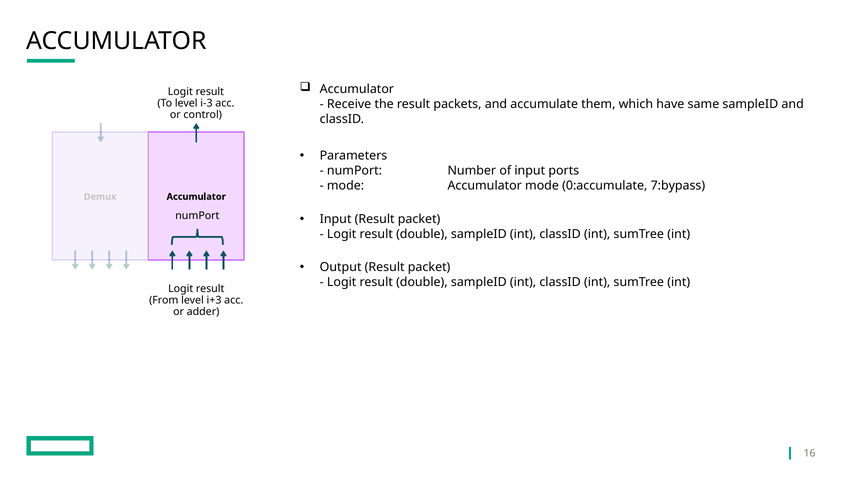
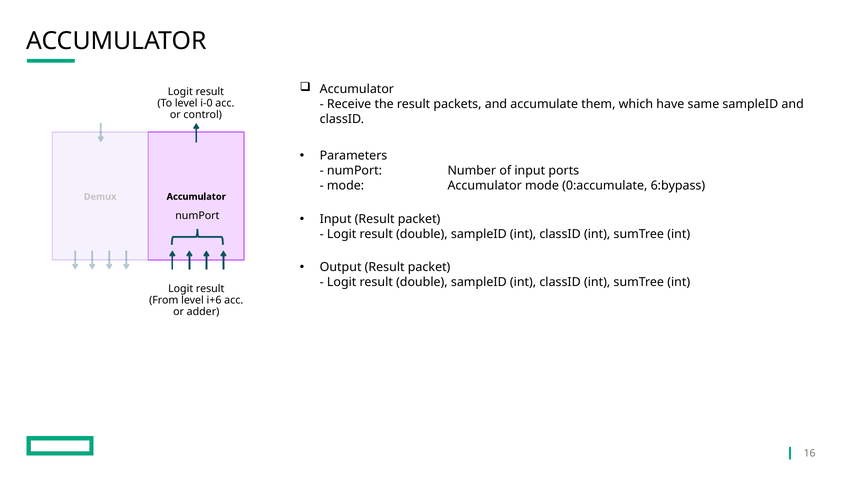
i-3: i-3 -> i-0 (206, 103)
7:bypass: 7:bypass -> 6:bypass (678, 186)
i+3: i+3 -> i+6 (214, 300)
